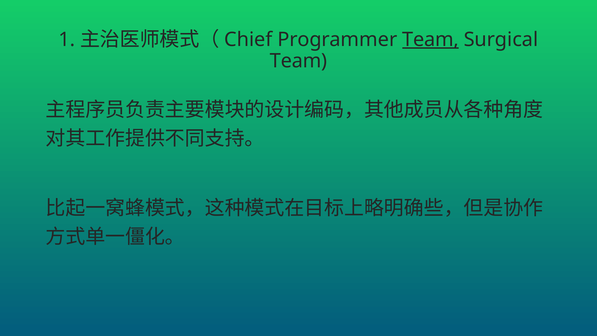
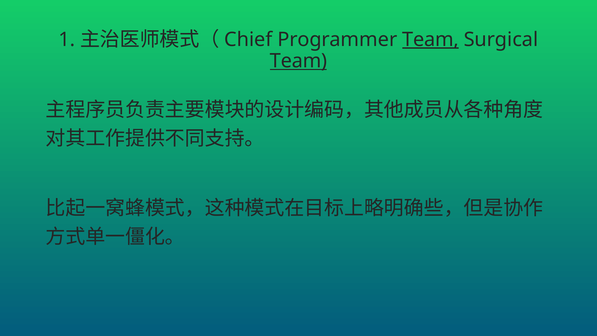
Team underline: none -> present (299, 61)
